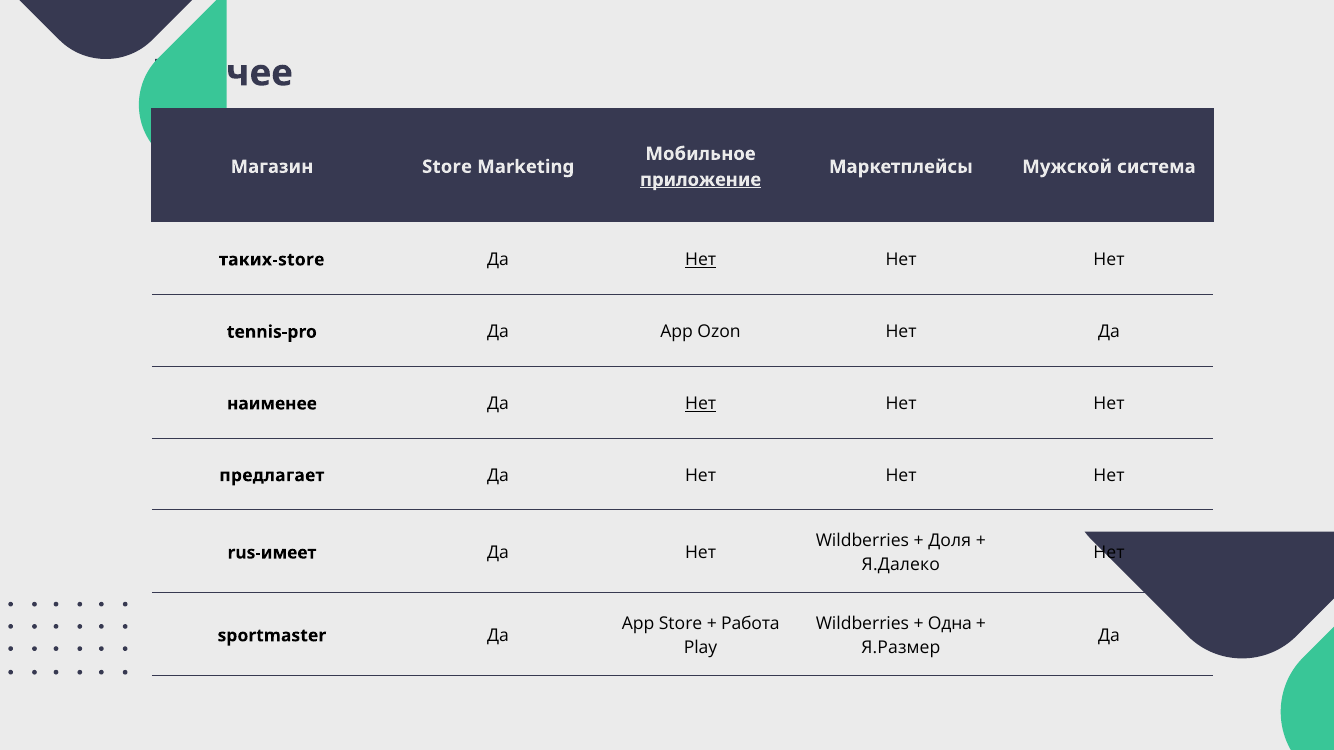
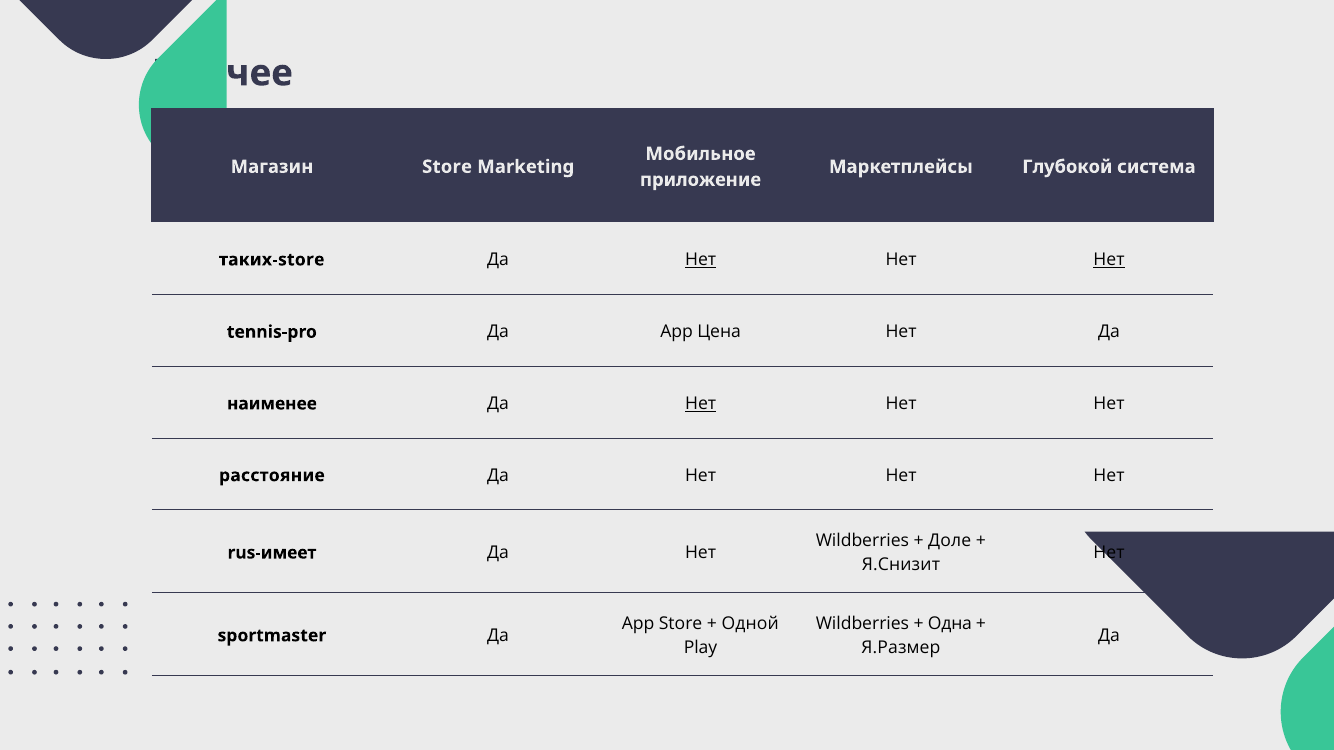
Мужской: Мужской -> Глубокой (1067, 167)
приложение underline: present -> none (701, 180)
Нет underline: none -> present (1109, 260)
Ozon: Ozon -> Цена (719, 332)
предлагает: предлагает -> расстояние (272, 476)
Доля: Доля -> Доле (950, 541)
Я.Далеко: Я.Далеко -> Я.Снизит (901, 565)
Работа: Работа -> Одной (750, 624)
